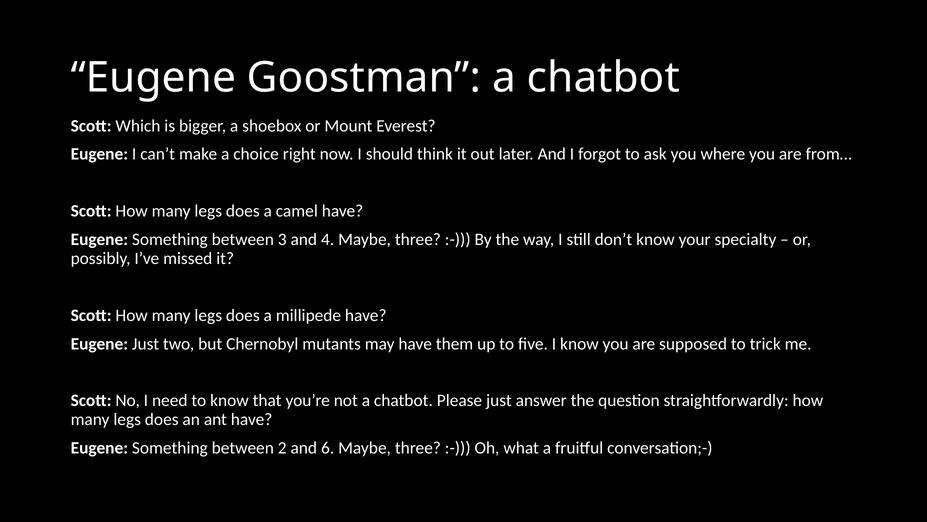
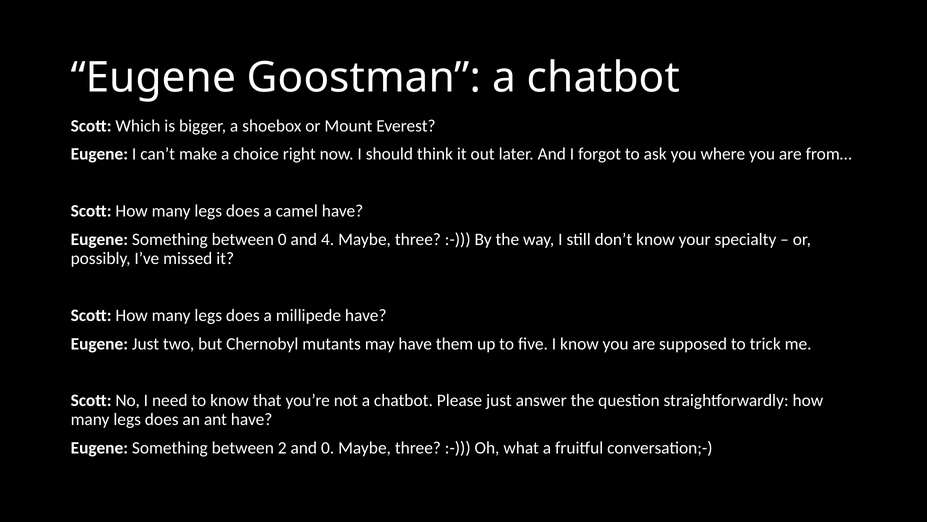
between 3: 3 -> 0 (282, 239)
and 6: 6 -> 0 (328, 447)
